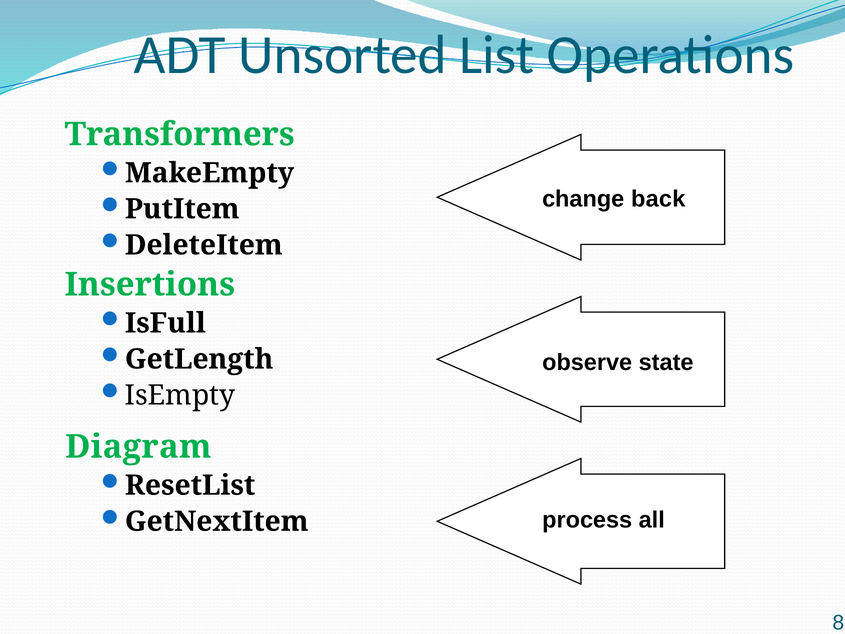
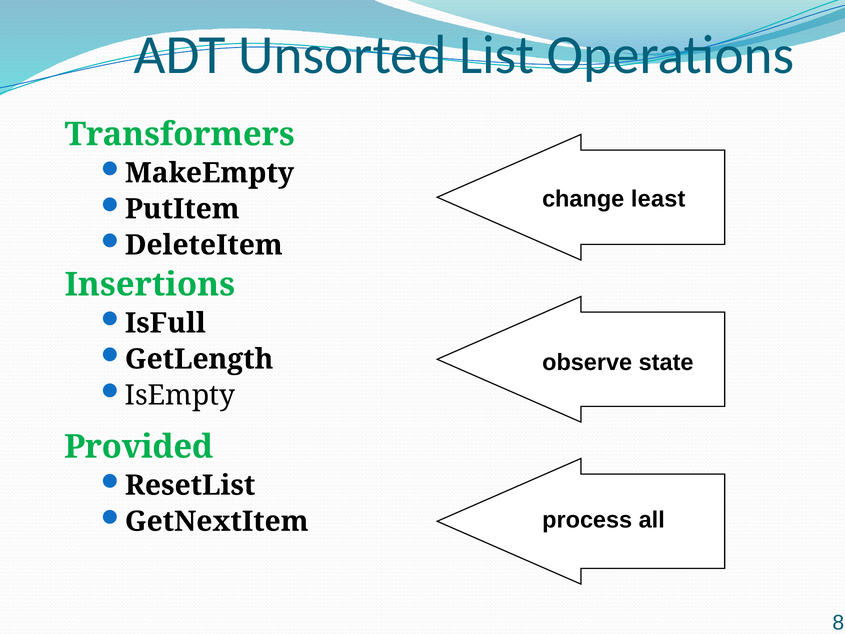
back: back -> least (658, 199)
Diagram: Diagram -> Provided (139, 447)
